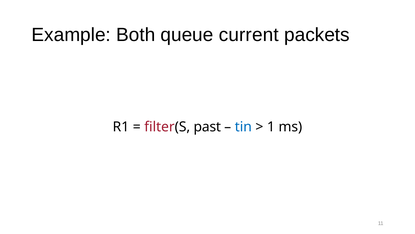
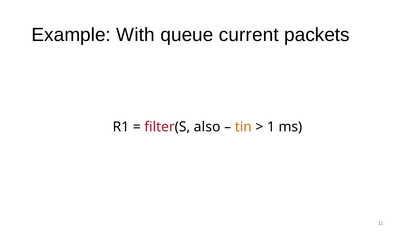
Both: Both -> With (136, 35)
past: past -> also (207, 127)
tin colour: blue -> orange (243, 127)
